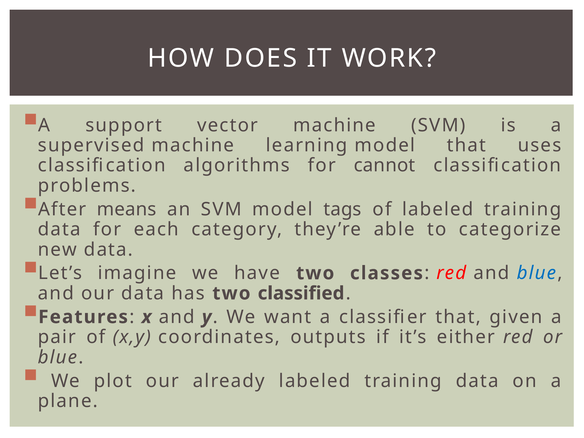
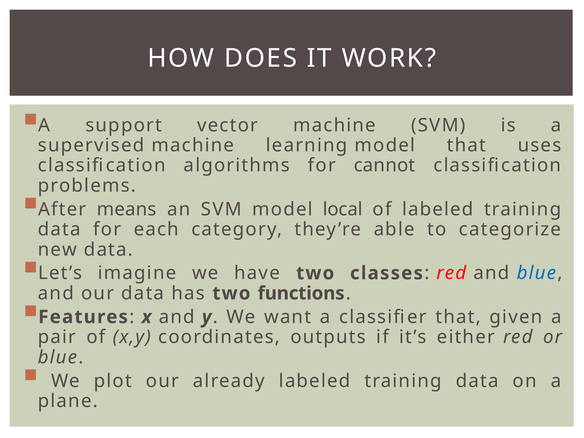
tags: tags -> local (343, 209)
classified: classified -> functions (301, 293)
